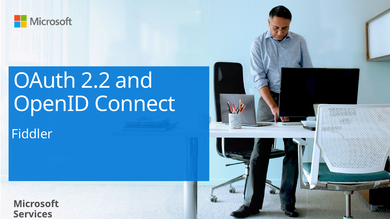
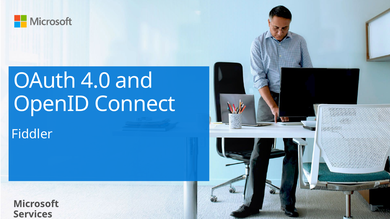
2.2: 2.2 -> 4.0 (96, 81)
